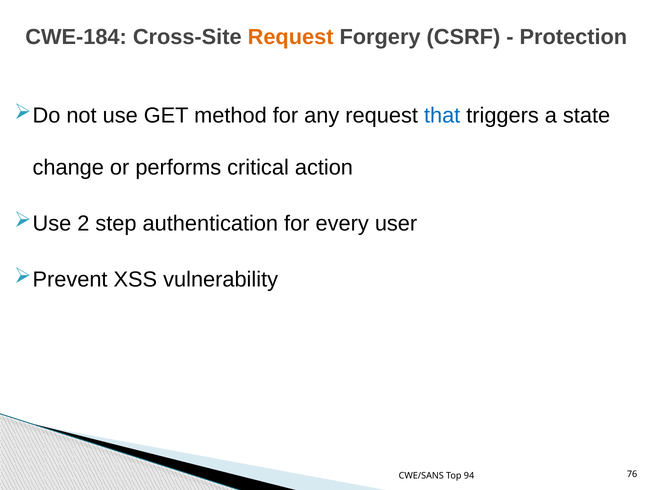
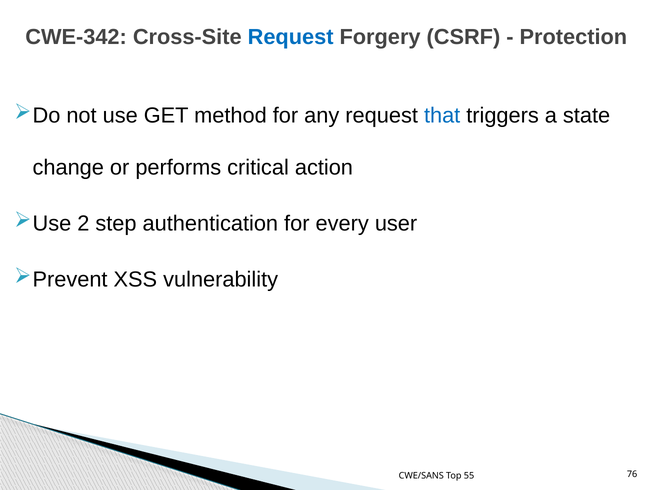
CWE-184: CWE-184 -> CWE-342 (76, 37)
Request colour: orange -> blue (291, 37)
94: 94 -> 55 (469, 476)
